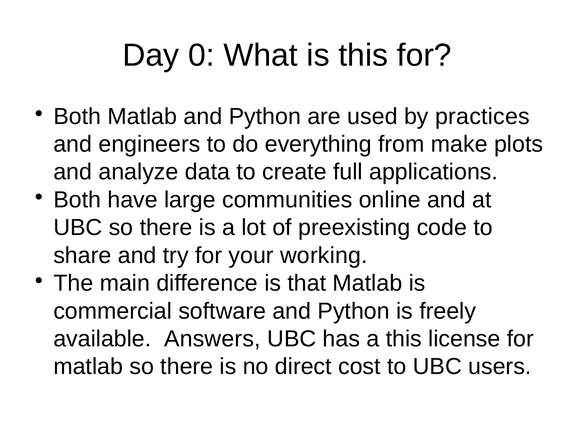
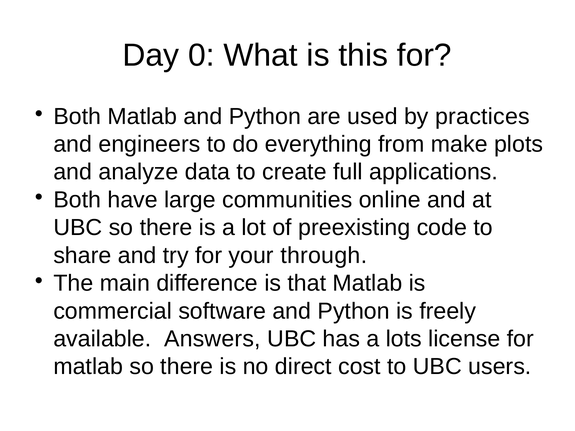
working: working -> through (324, 256)
a this: this -> lots (404, 339)
